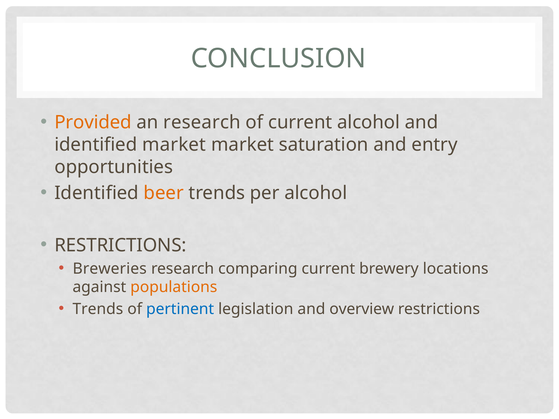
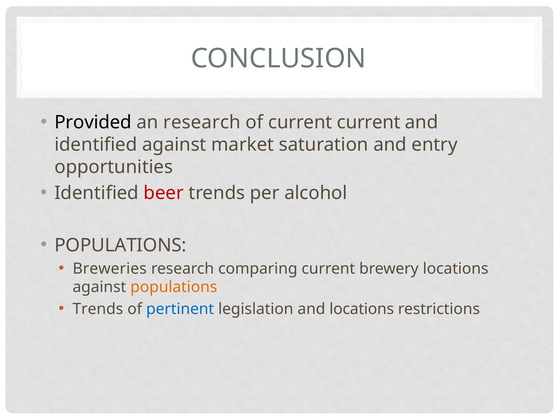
Provided colour: orange -> black (93, 122)
current alcohol: alcohol -> current (369, 122)
identified market: market -> against (174, 145)
beer colour: orange -> red (164, 193)
RESTRICTIONS: RESTRICTIONS -> POPULATIONS (121, 245)
and overview: overview -> locations (362, 309)
